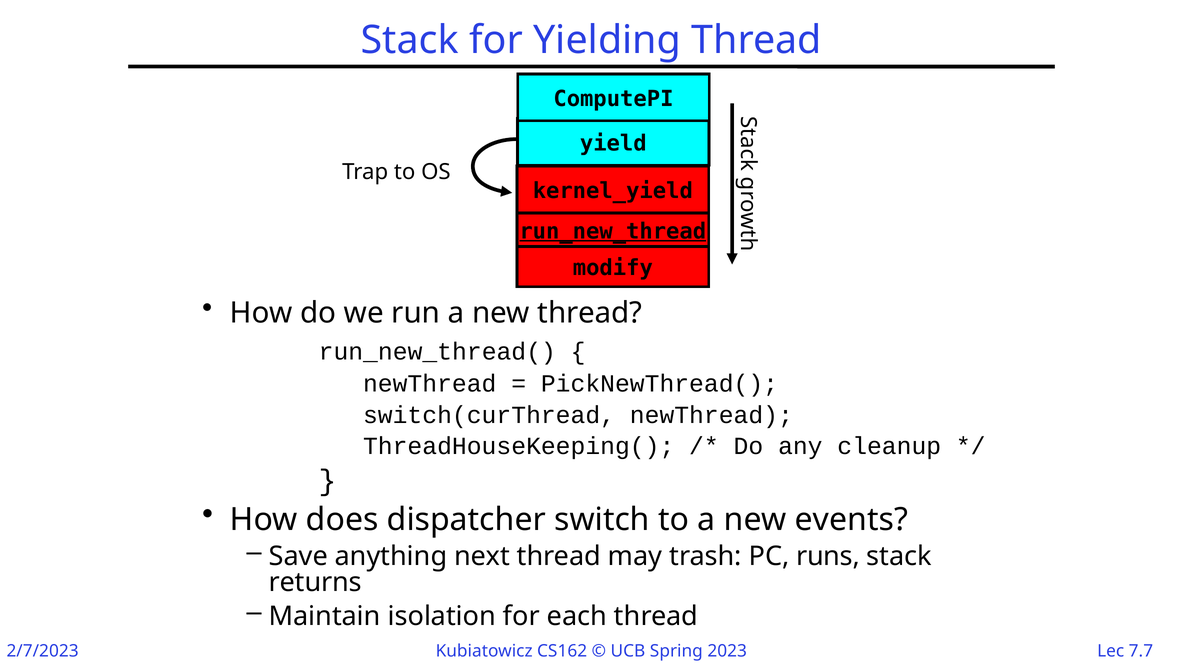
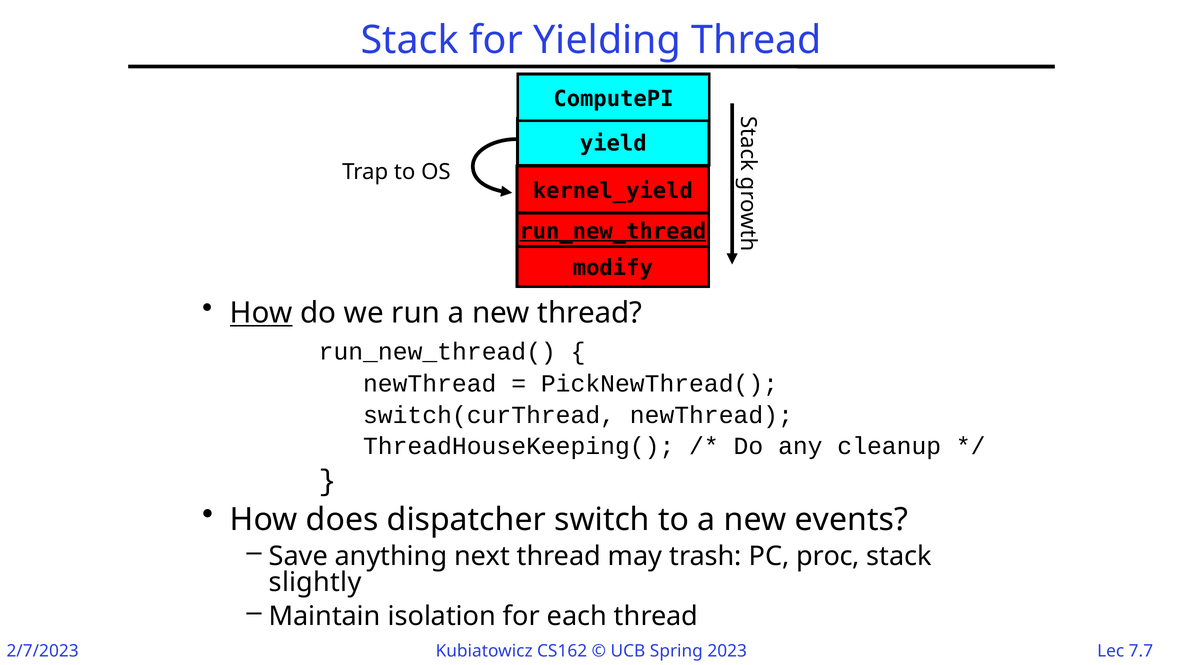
How underline: none -> present (261, 313)
runs: runs -> proc (828, 557)
returns: returns -> slightly (315, 583)
